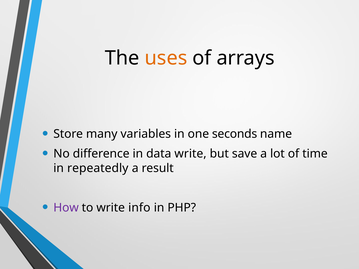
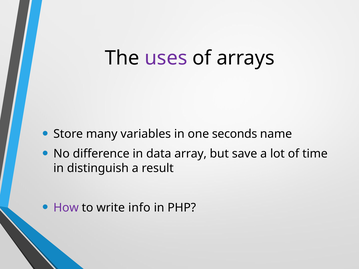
uses colour: orange -> purple (166, 58)
data write: write -> array (191, 154)
repeatedly: repeatedly -> distinguish (98, 168)
